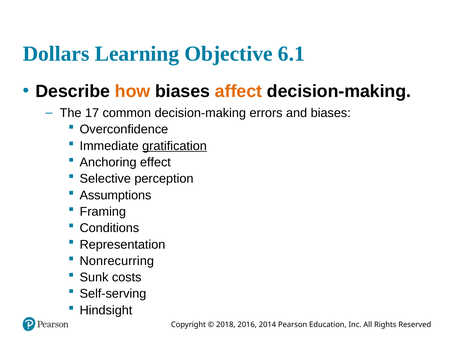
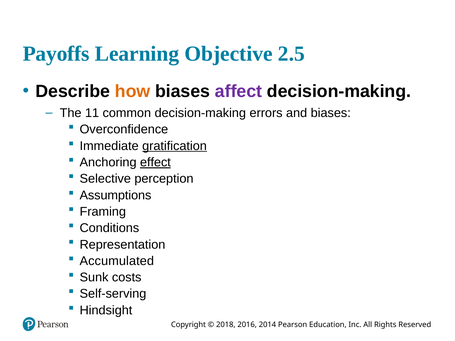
Dollars: Dollars -> Payoffs (56, 54)
6.1: 6.1 -> 2.5 (291, 54)
affect colour: orange -> purple (239, 91)
17: 17 -> 11 (92, 113)
effect underline: none -> present (155, 162)
Nonrecurring: Nonrecurring -> Accumulated (117, 261)
